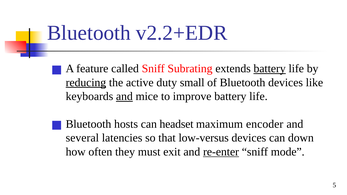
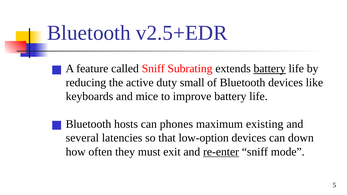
v2.2+EDR: v2.2+EDR -> v2.5+EDR (182, 33)
reducing underline: present -> none (86, 83)
and underline: present -> none (124, 96)
headset: headset -> phones (176, 124)
encoder: encoder -> existing (265, 124)
low-versus: low-versus -> low-option (204, 138)
